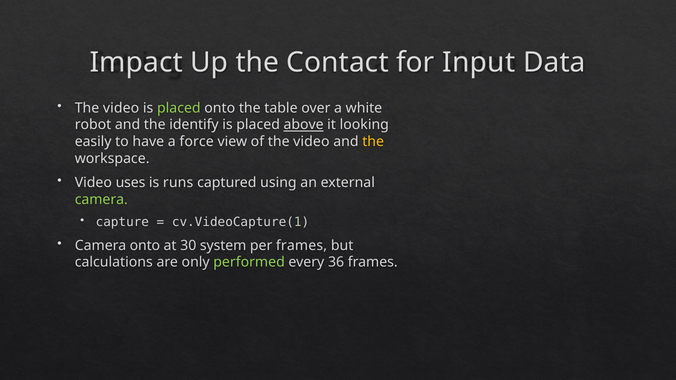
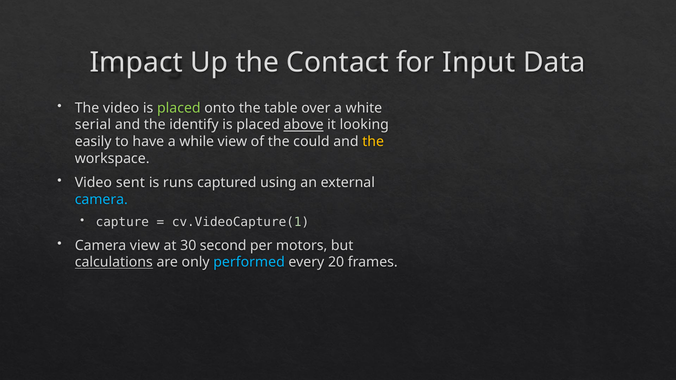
robot: robot -> serial (93, 125)
force: force -> while (197, 142)
of the video: video -> could (311, 142)
uses: uses -> sent (130, 183)
camera colour: light green -> light blue (101, 200)
Camera onto: onto -> view (145, 246)
system: system -> second (223, 246)
per frames: frames -> motors (302, 246)
calculations underline: none -> present (114, 262)
performed colour: light green -> light blue (249, 262)
36: 36 -> 20 (336, 262)
